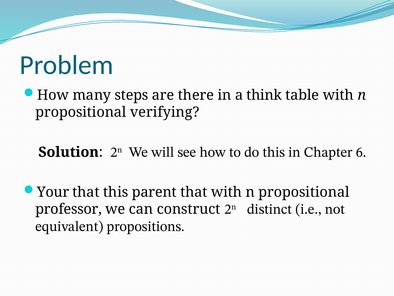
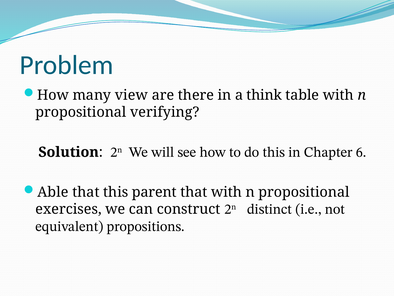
steps: steps -> view (131, 95)
Your: Your -> Able (53, 192)
professor: professor -> exercises (68, 209)
